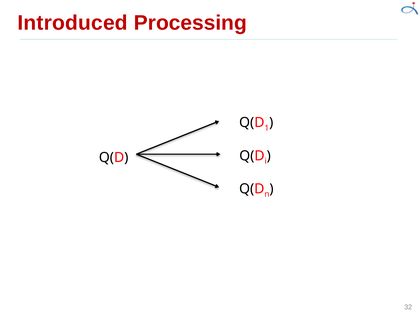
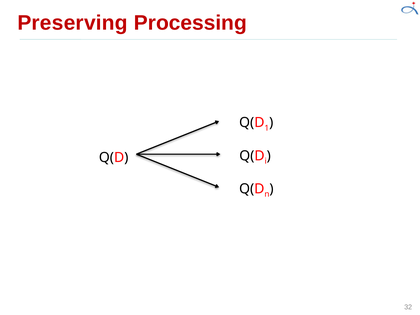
Introduced: Introduced -> Preserving (73, 23)
